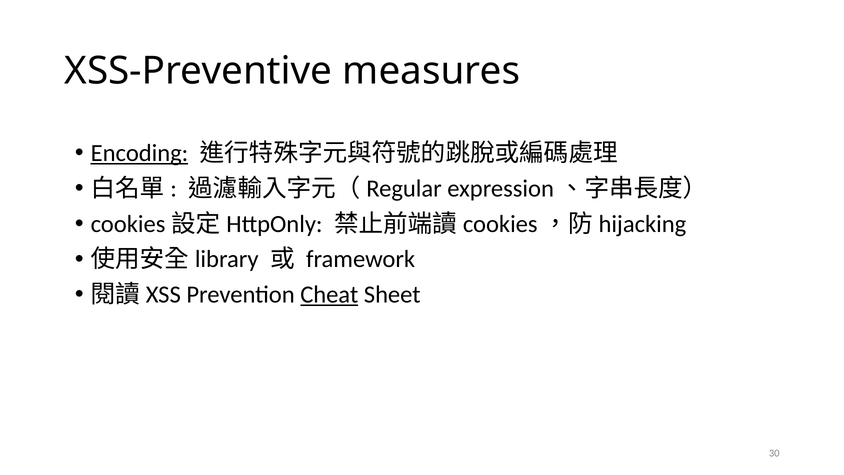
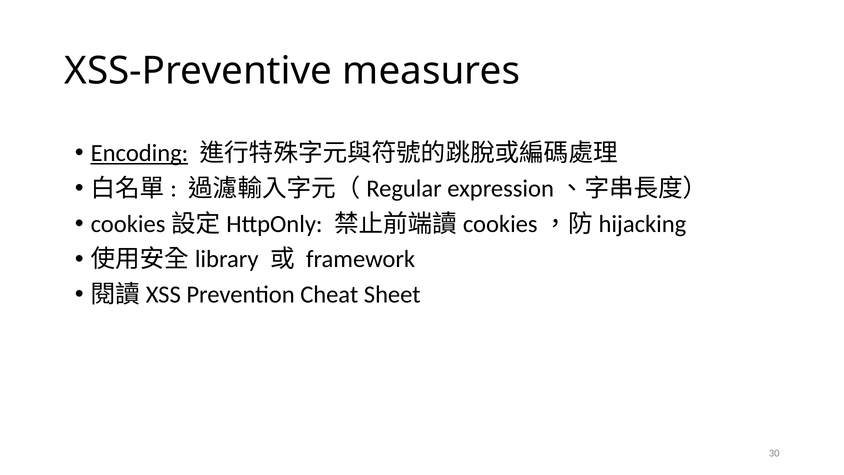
Cheat underline: present -> none (329, 295)
